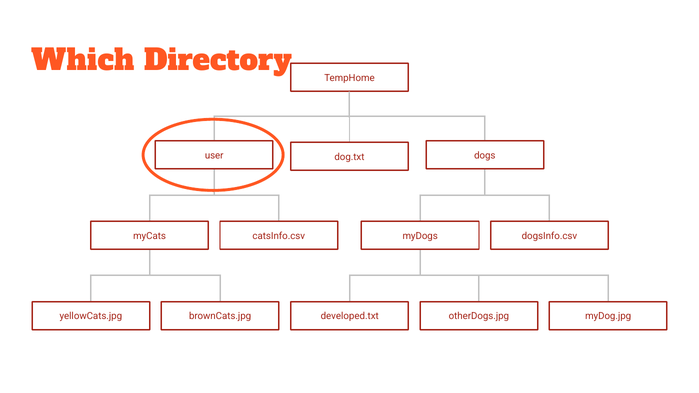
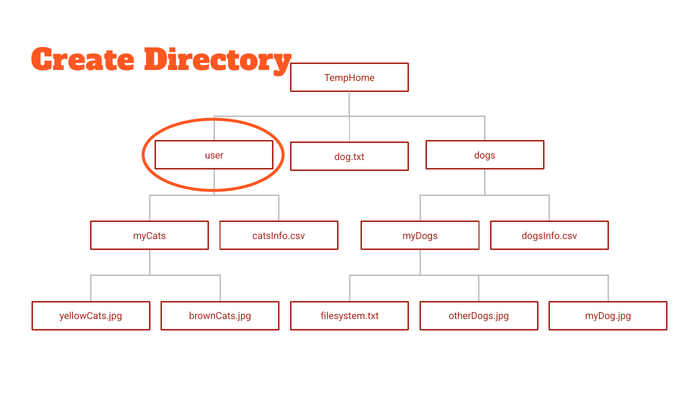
Which: Which -> Create (83, 61)
developed.txt: developed.txt -> filesystem.txt (350, 316)
